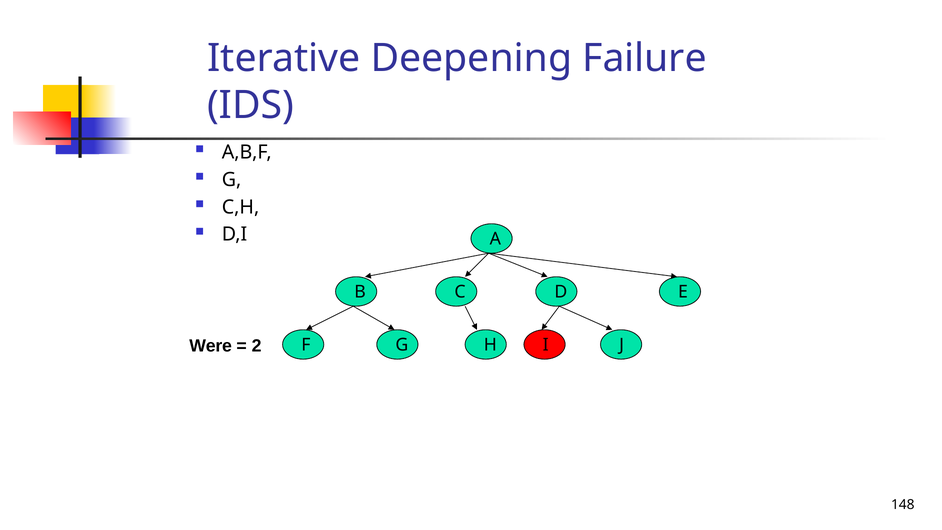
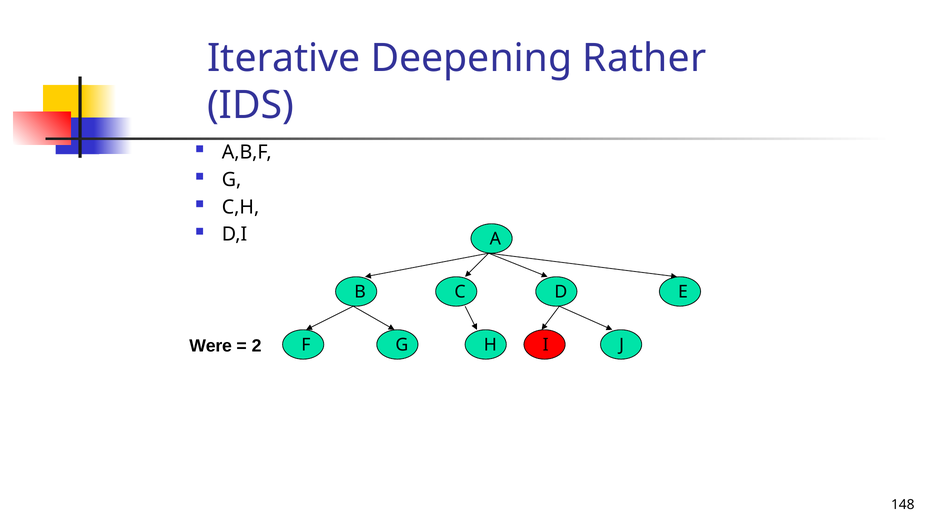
Failure: Failure -> Rather (644, 58)
